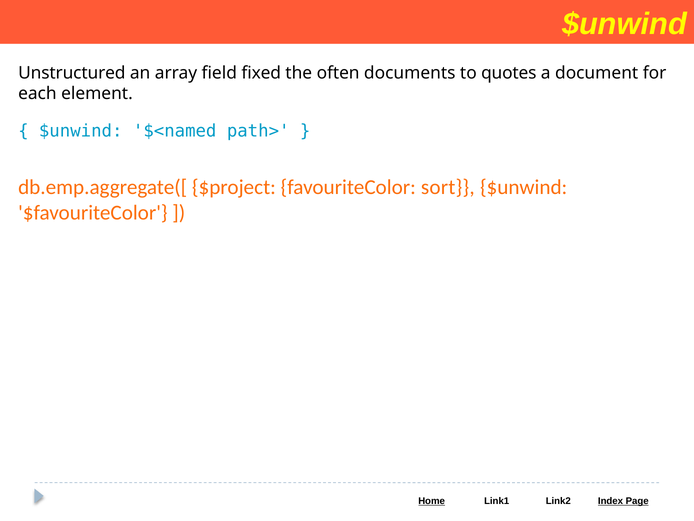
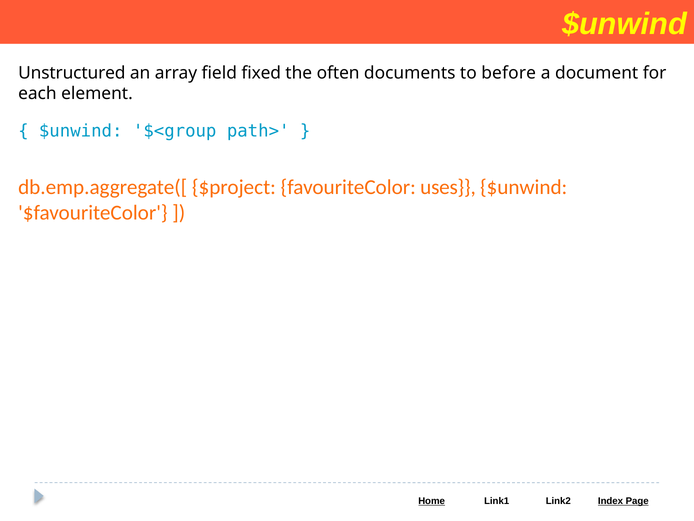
quotes: quotes -> before (509, 73)
$<named: $<named -> $<group (175, 131)
sort: sort -> uses (448, 187)
